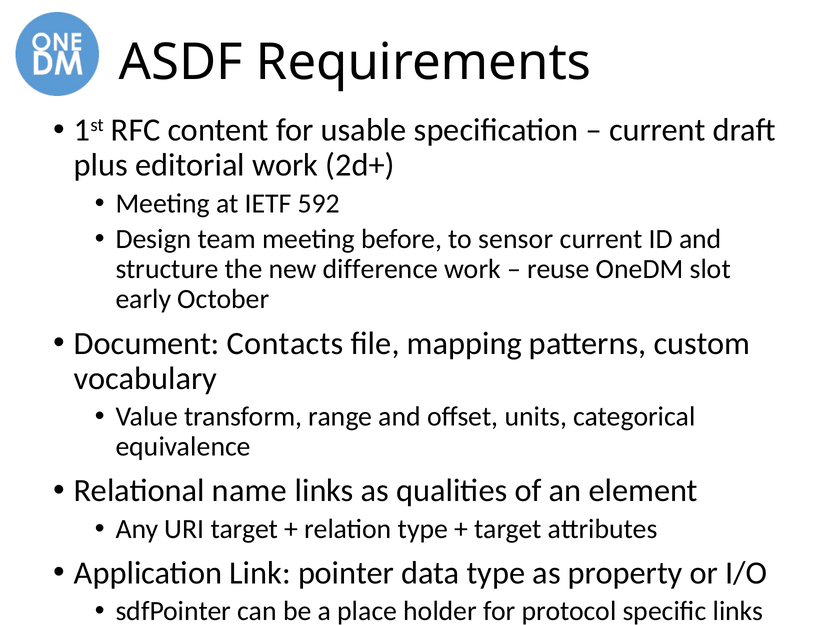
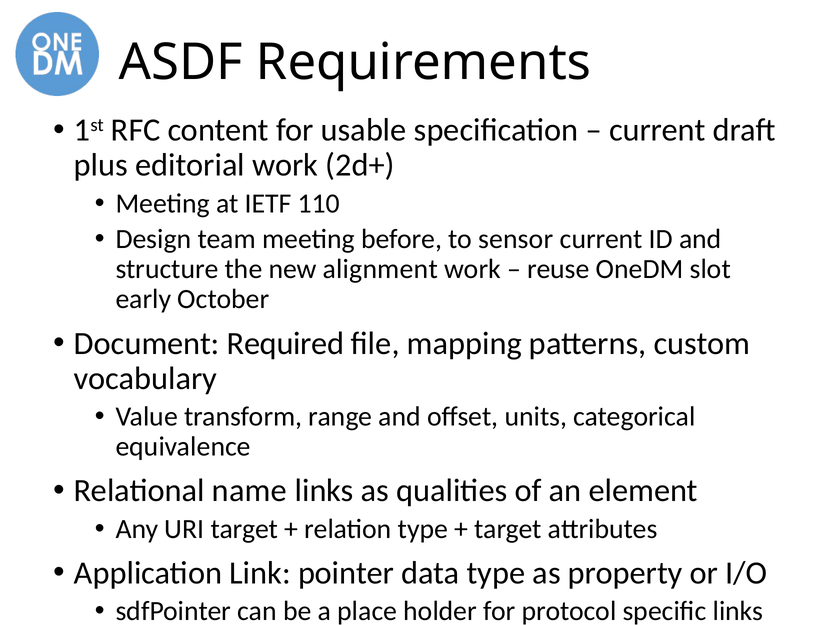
592: 592 -> 110 (319, 203)
difference: difference -> alignment (380, 269)
Contacts: Contacts -> Required (285, 343)
